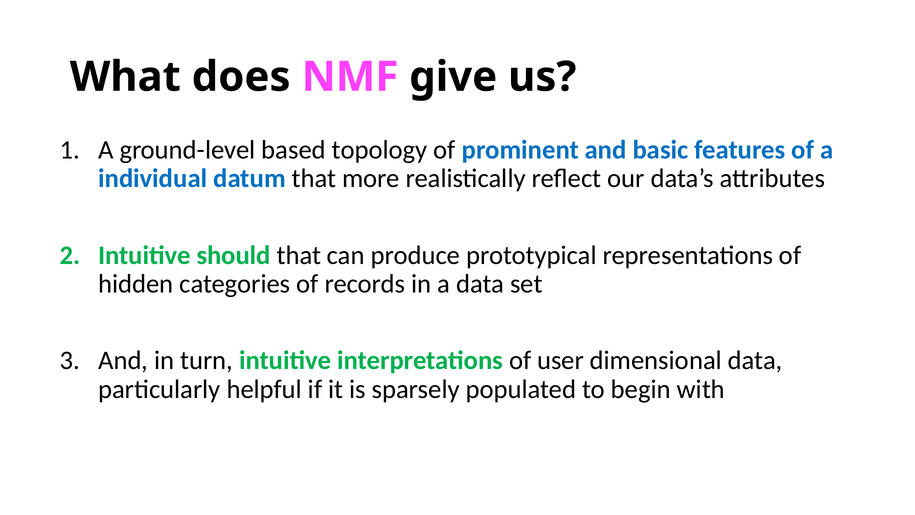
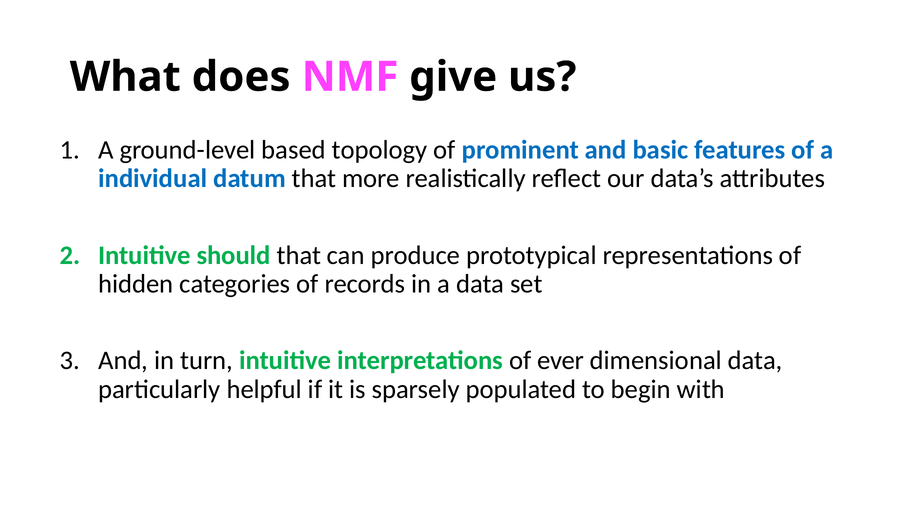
user: user -> ever (561, 360)
